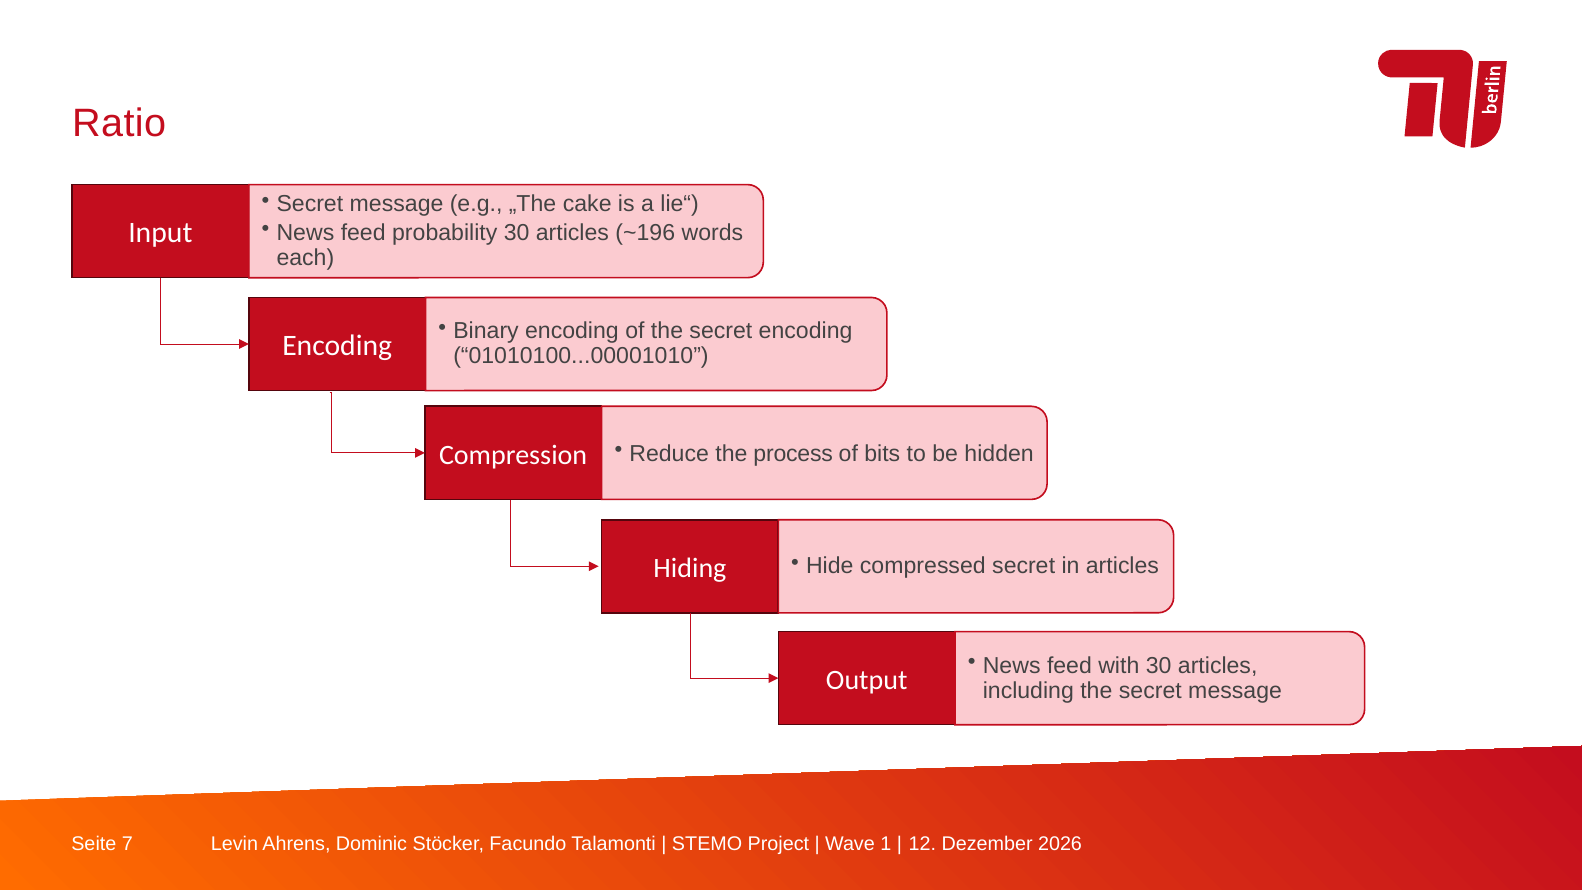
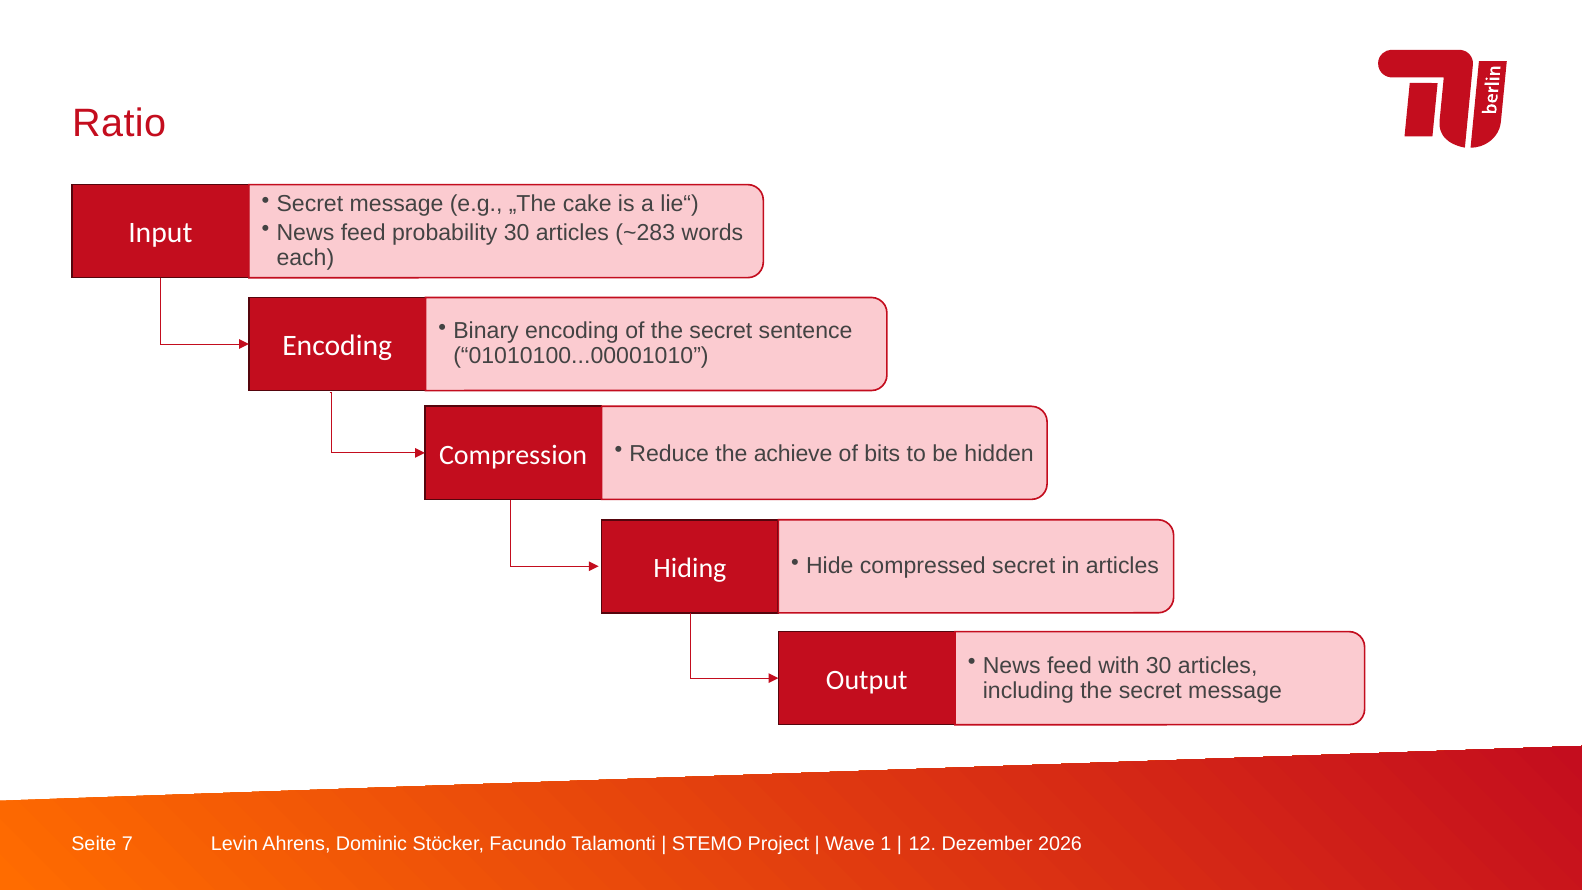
~196: ~196 -> ~283 (645, 233)
secret encoding: encoding -> sentence (806, 331)
process: process -> achieve (793, 453)
